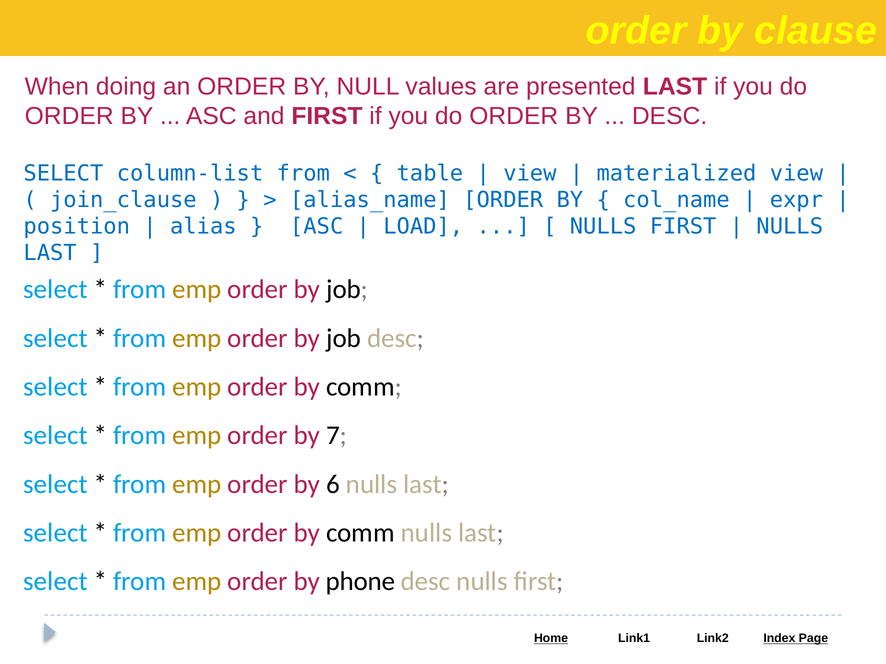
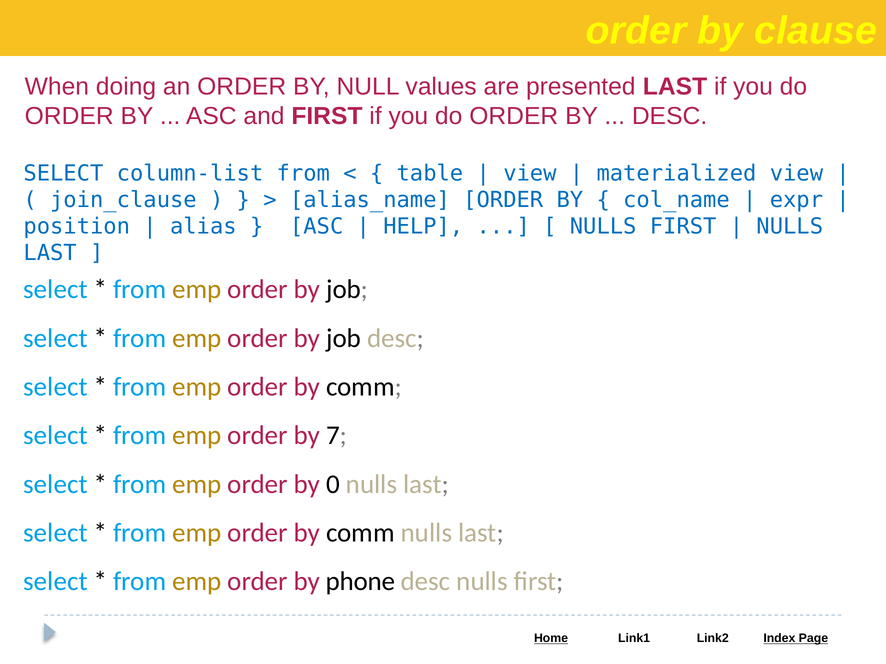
LOAD: LOAD -> HELP (423, 227)
6: 6 -> 0 (333, 485)
